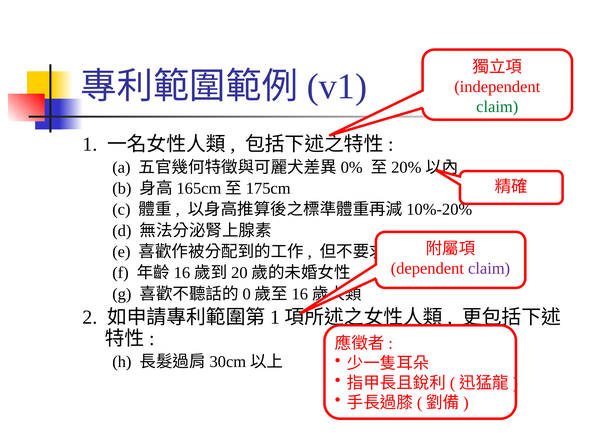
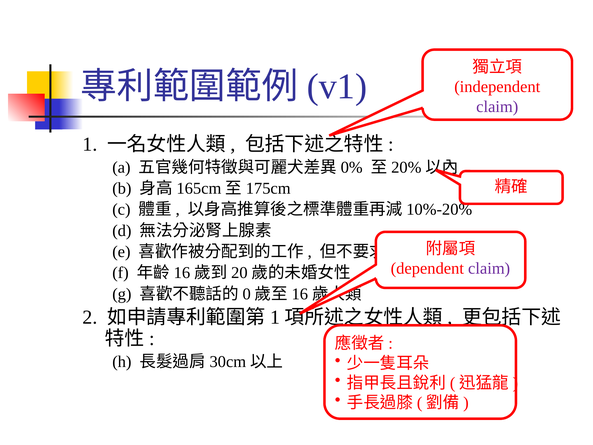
claim colour: green -> purple (497, 107)
